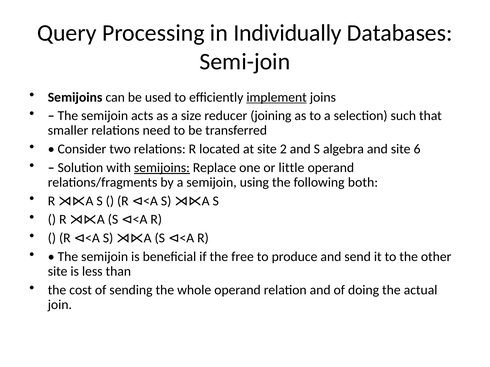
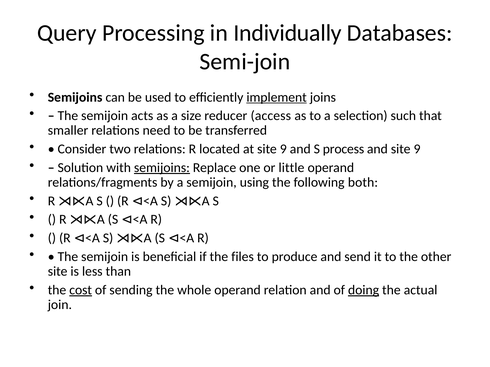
joining: joining -> access (271, 116)
at site 2: 2 -> 9 (283, 149)
algebra: algebra -> process (344, 149)
and site 6: 6 -> 9 (417, 149)
free: free -> files (243, 257)
cost underline: none -> present (81, 290)
doing underline: none -> present (364, 290)
